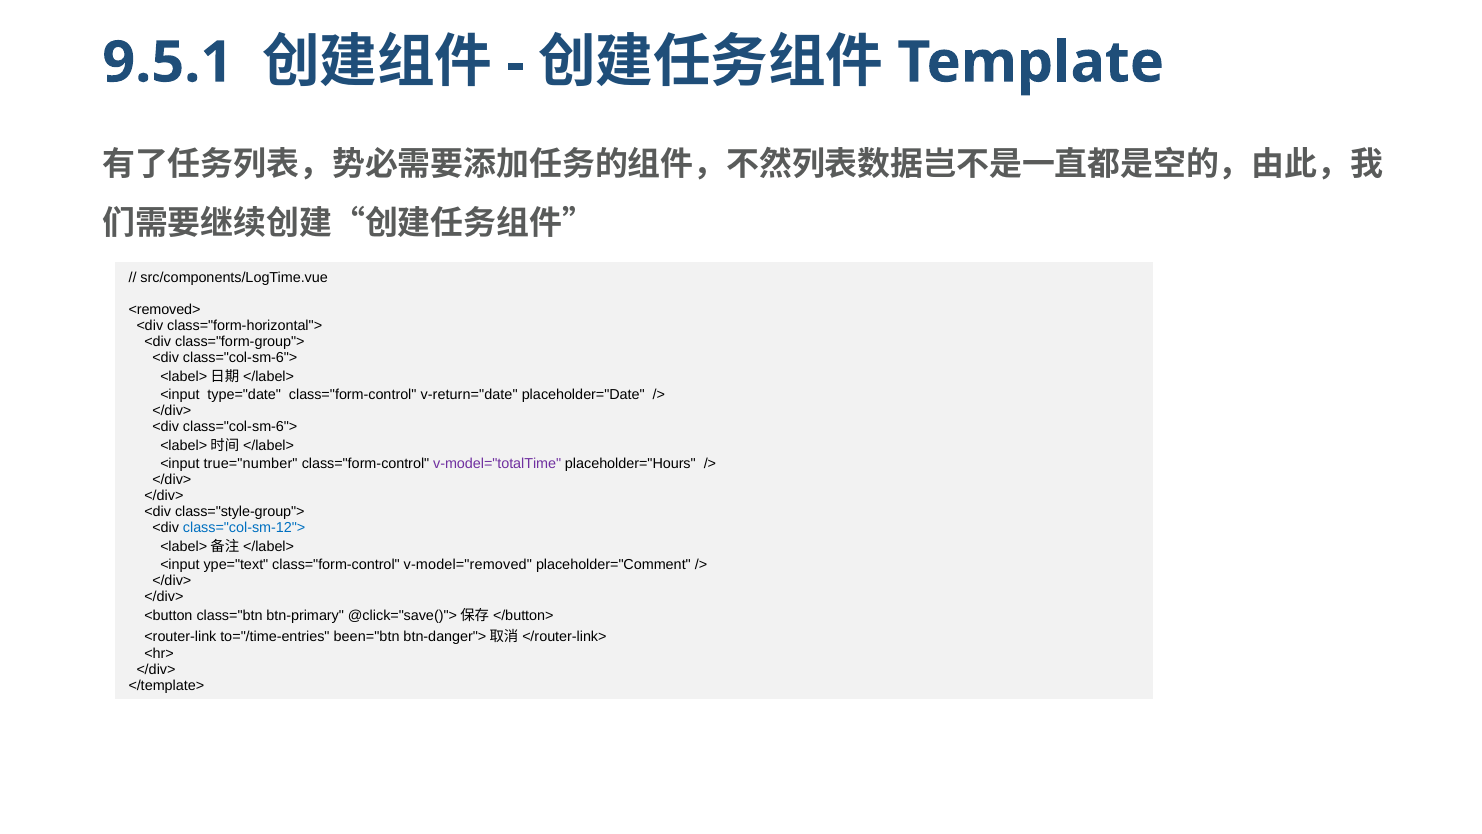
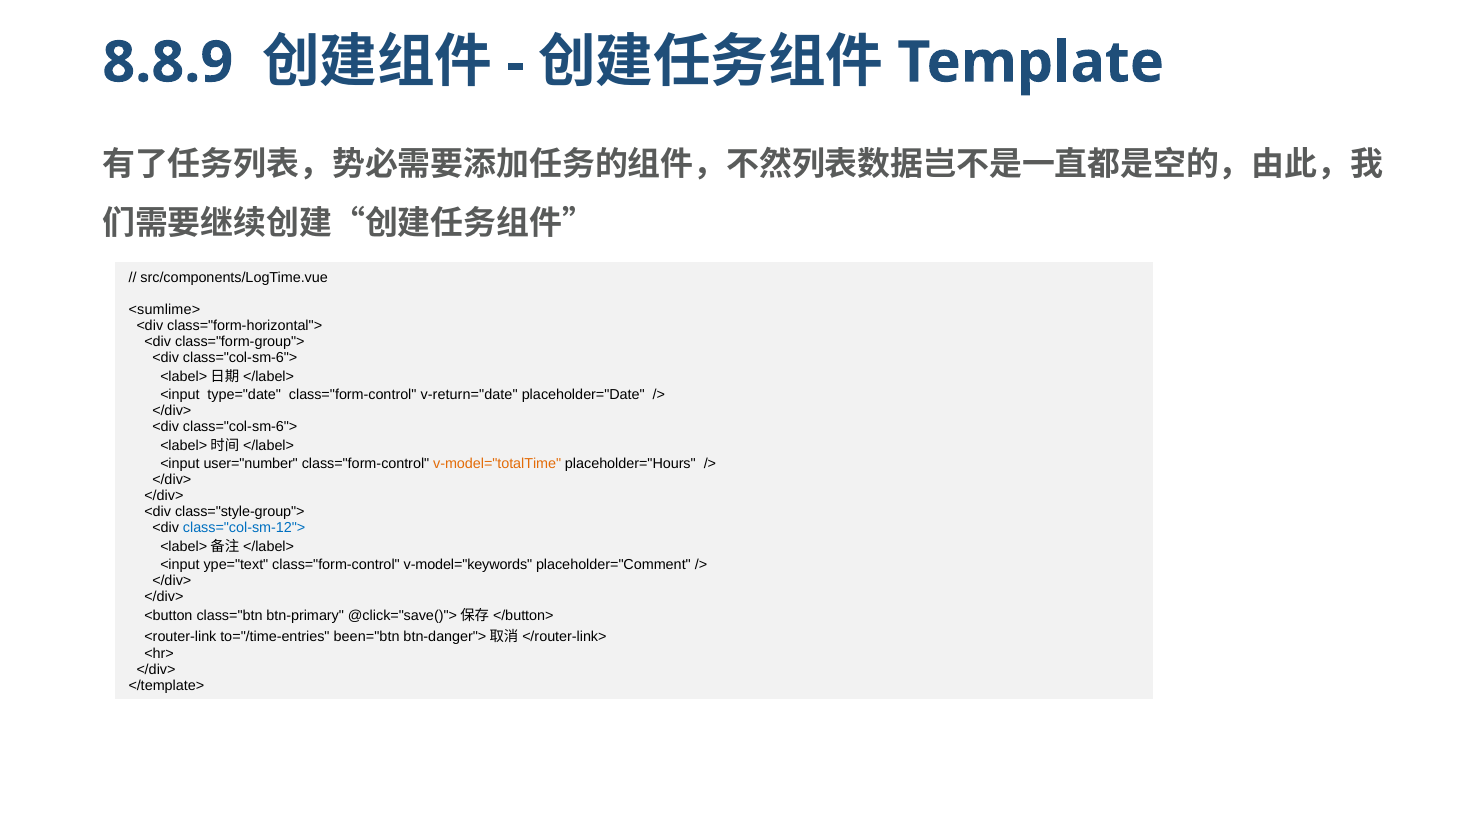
9.5.1: 9.5.1 -> 8.8.9 (168, 62)
<removed>: <removed> -> <sumlime> (164, 309)
true="number: true="number -> user="number (251, 463)
v-model="totalTime colour: purple -> orange (497, 463)
v-model="removed: v-model="removed -> v-model="keywords (468, 564)
